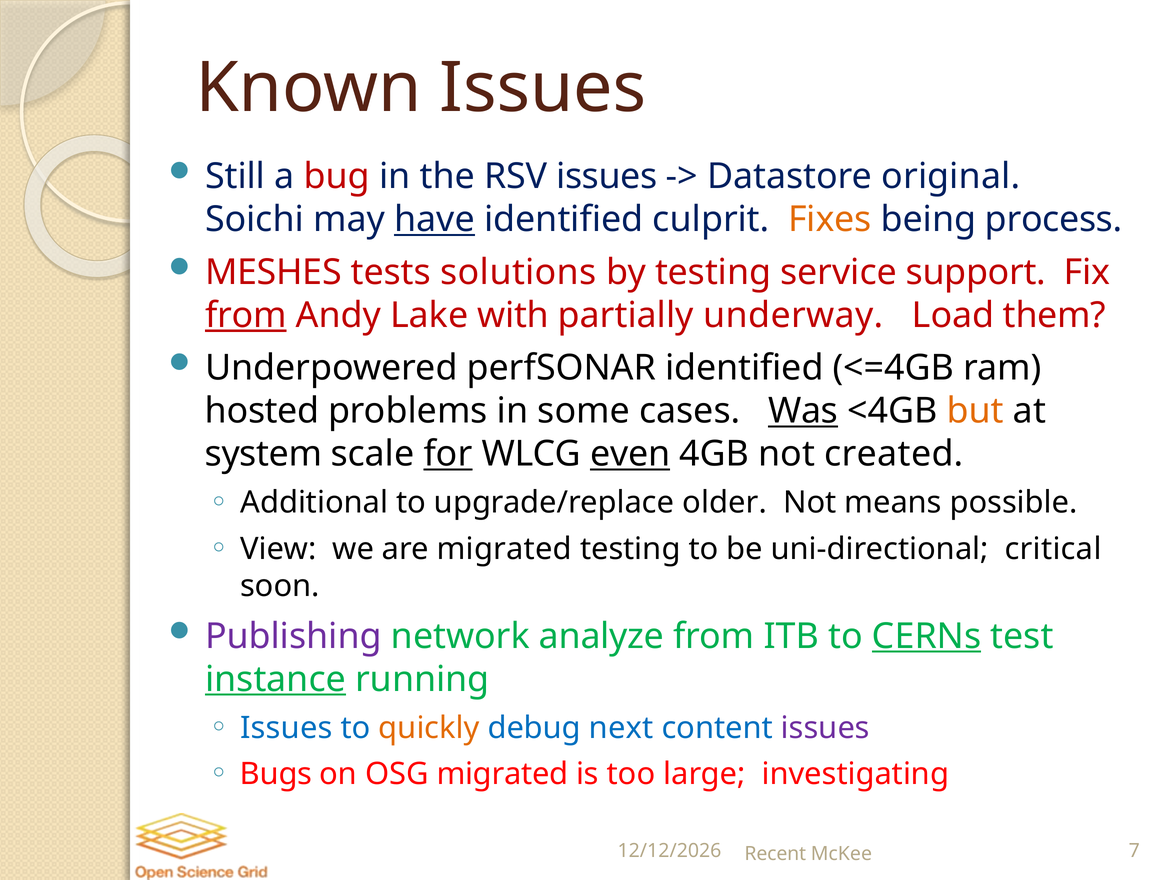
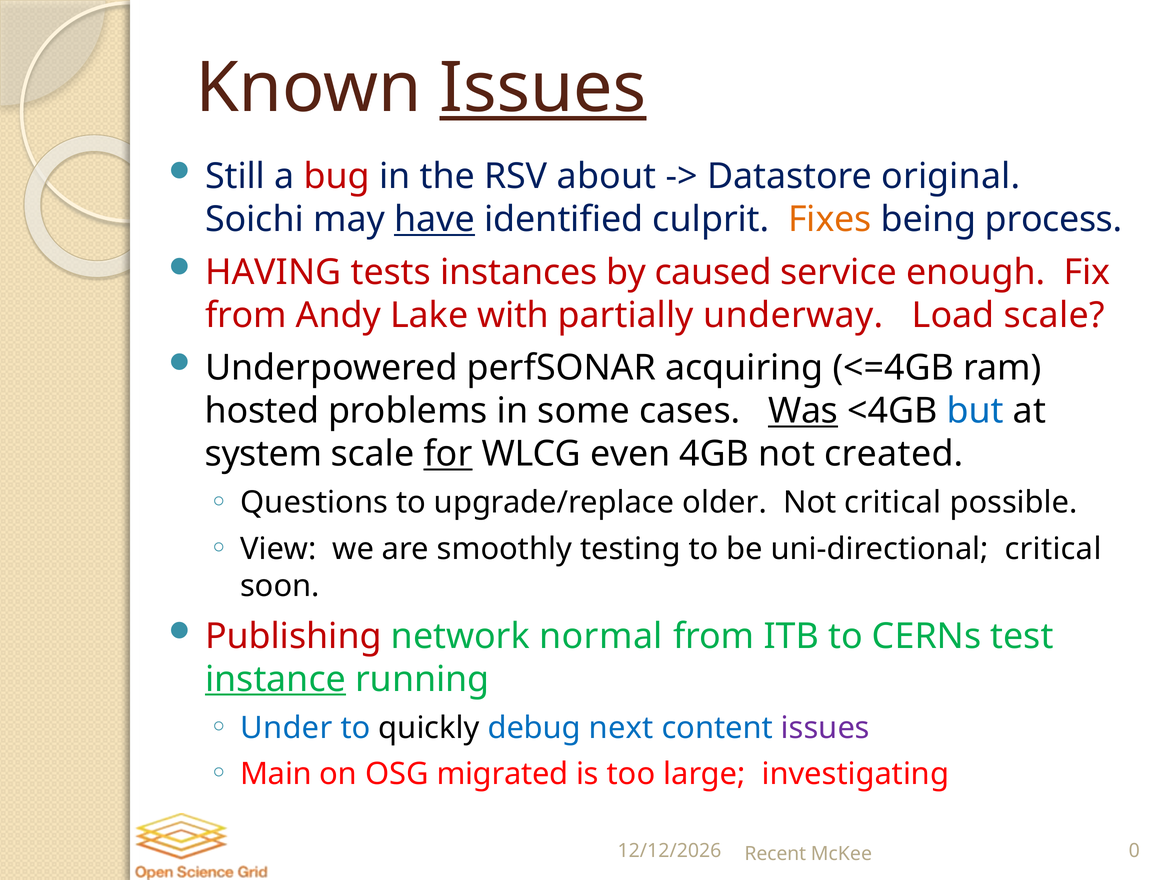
Issues underline: none -> present (543, 88)
RSV issues: issues -> about (607, 176)
MESHES: MESHES -> HAVING (273, 272)
solutions: solutions -> instances (519, 272)
by testing: testing -> caused (713, 272)
support: support -> enough (976, 272)
from underline: present -> none (246, 315)
Load them: them -> scale (1054, 315)
perfSONAR identified: identified -> acquiring (744, 368)
but colour: orange -> blue (975, 411)
even underline: present -> none (630, 454)
Additional: Additional -> Questions (314, 503)
Not means: means -> critical (893, 503)
are migrated: migrated -> smoothly (504, 549)
Publishing colour: purple -> red (293, 636)
analyze: analyze -> normal (601, 636)
CERNs underline: present -> none (927, 636)
Issues: Issues -> Under (286, 728)
quickly colour: orange -> black (429, 728)
Bugs: Bugs -> Main (276, 774)
7: 7 -> 0 (1134, 851)
